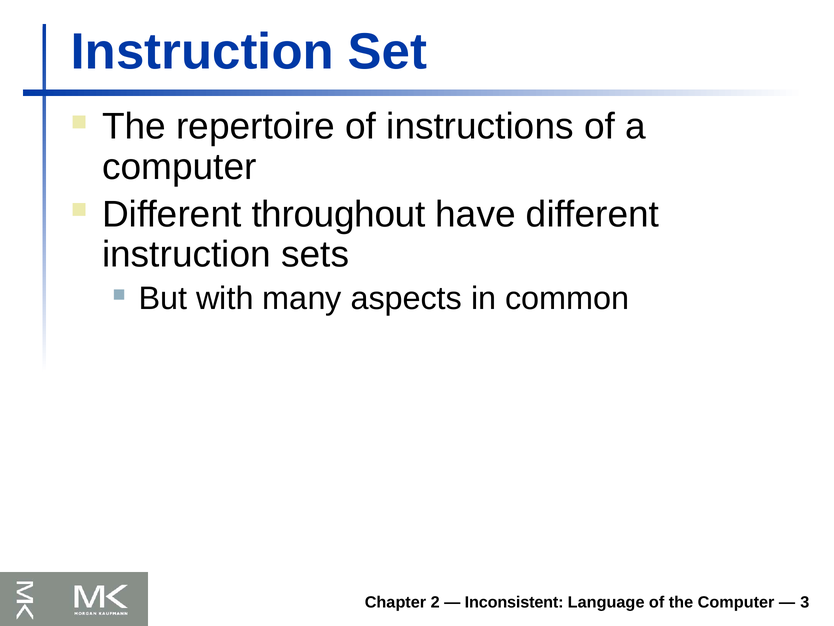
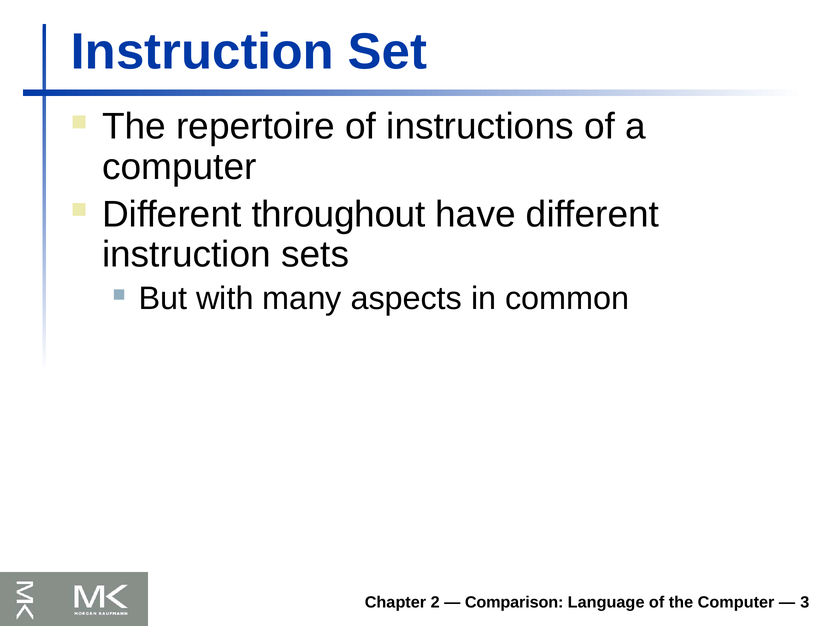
Inconsistent: Inconsistent -> Comparison (514, 602)
